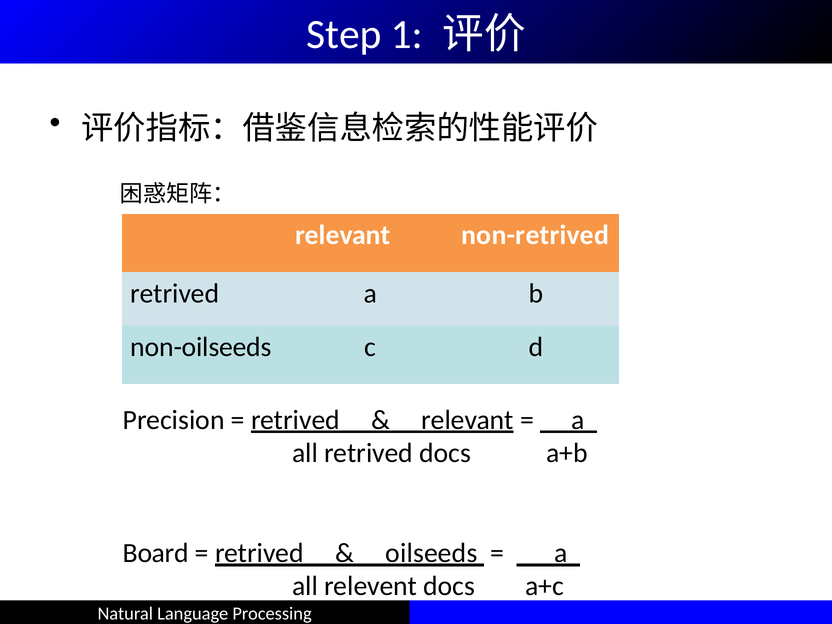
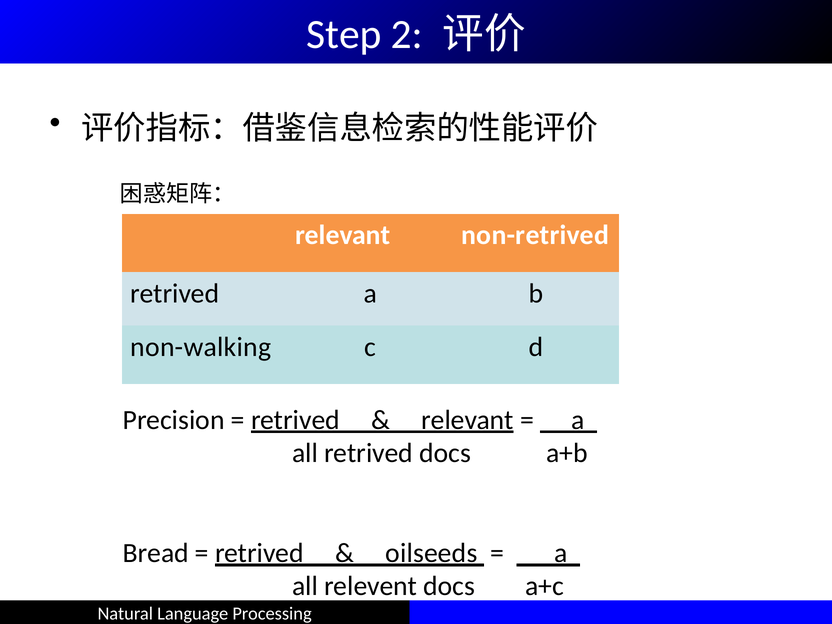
1: 1 -> 2 (407, 34)
non-oilseeds: non-oilseeds -> non-walking (201, 347)
Board: Board -> Bread (156, 553)
